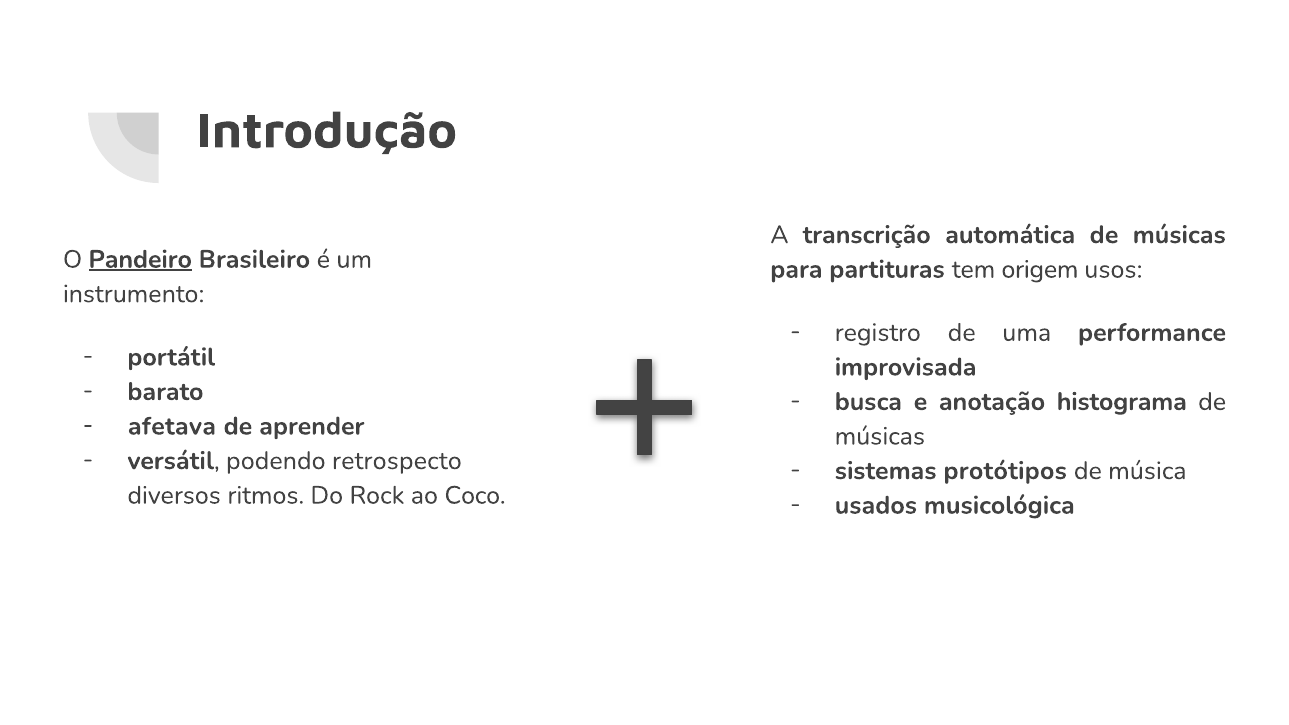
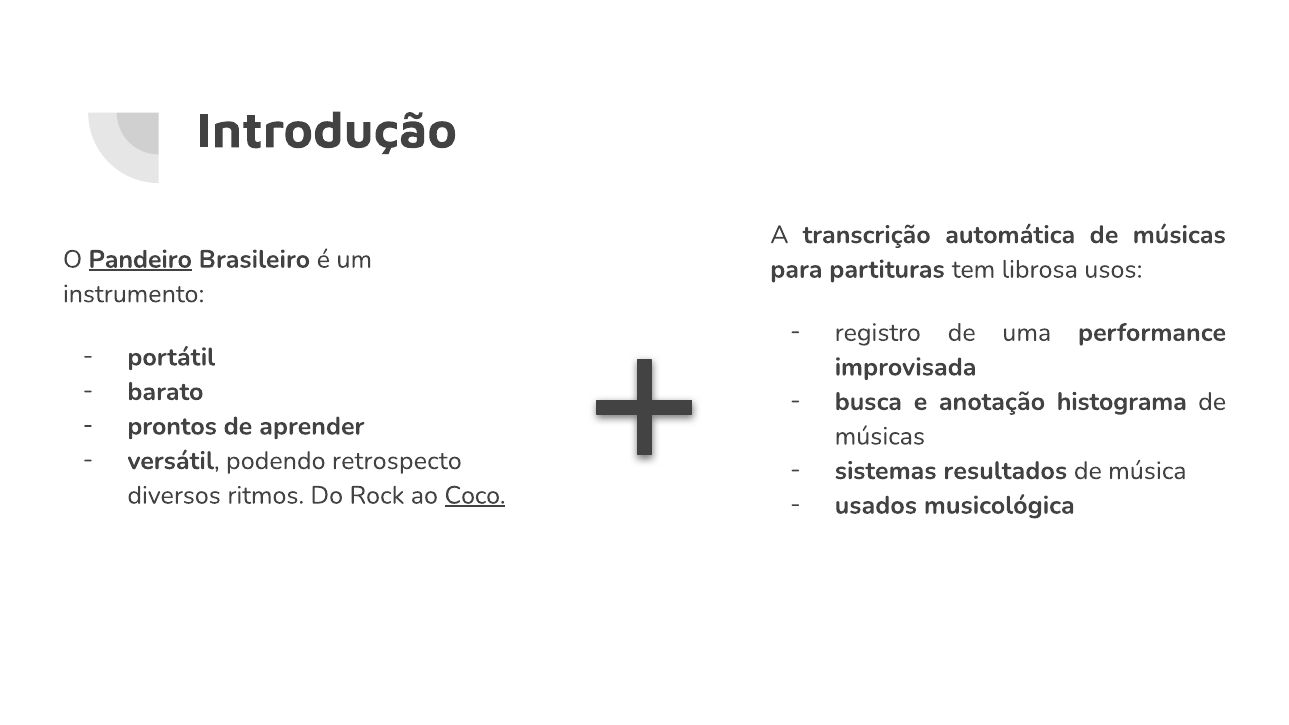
origem: origem -> librosa (1040, 269)
afetava: afetava -> prontos (172, 426)
protótipos: protótipos -> resultados (1005, 471)
Coco underline: none -> present (475, 495)
